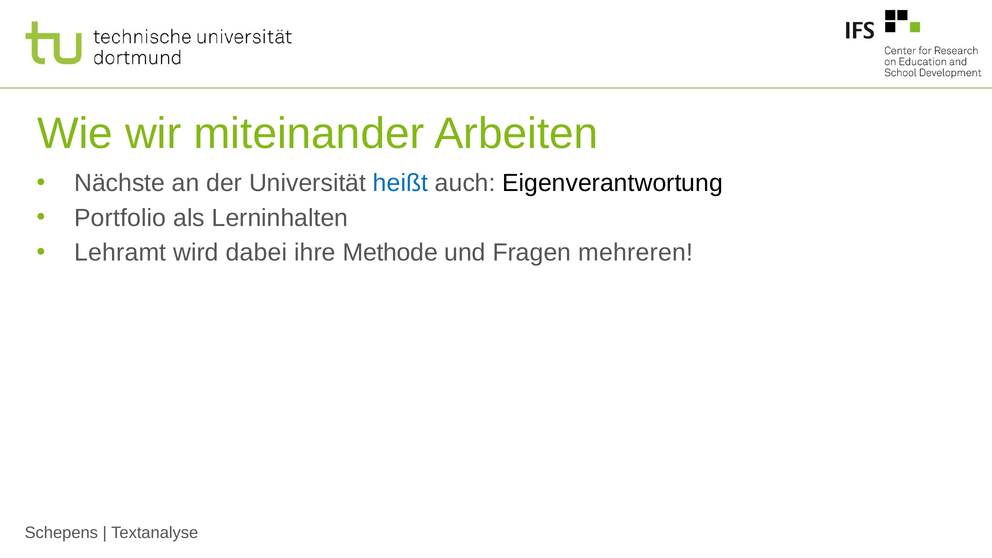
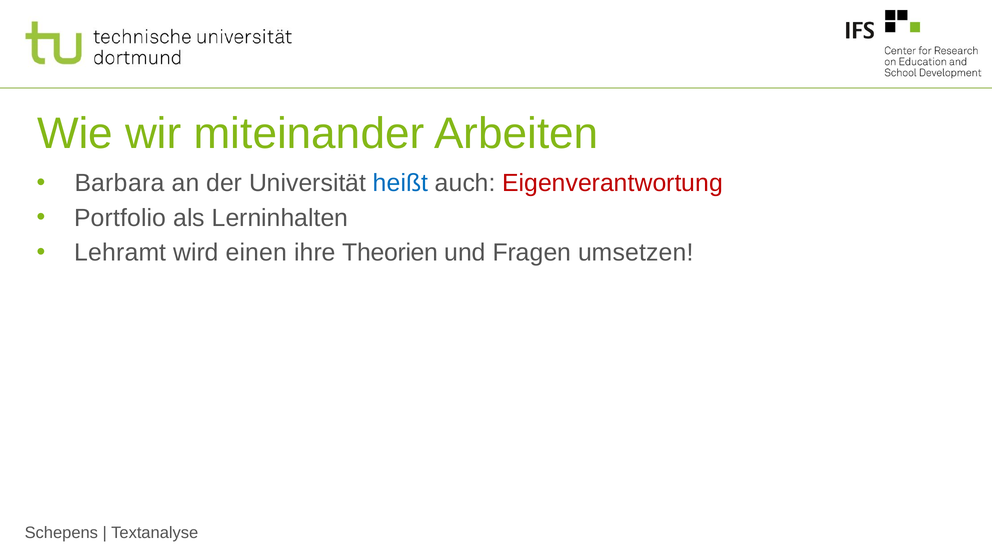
Nächste: Nächste -> Barbara (120, 183)
Eigenverantwortung colour: black -> red (613, 183)
dabei: dabei -> einen (256, 253)
Methode: Methode -> Theorien (390, 253)
mehreren: mehreren -> umsetzen (636, 253)
